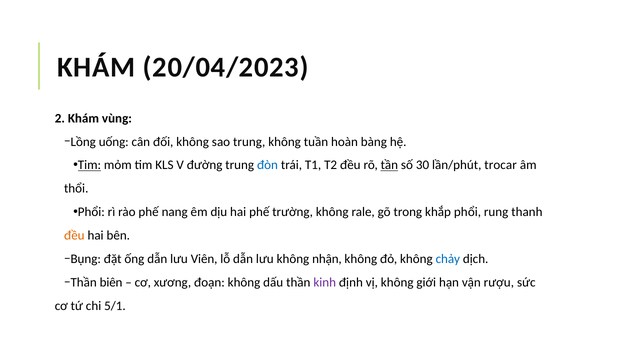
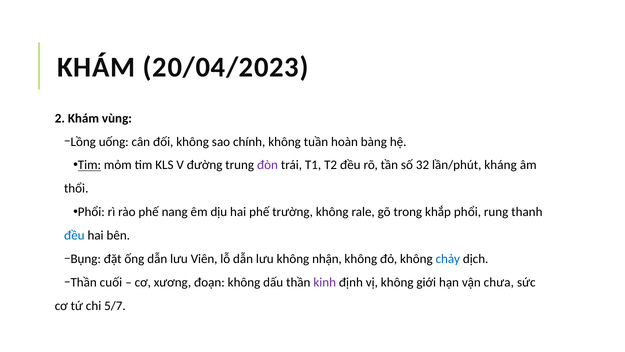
sao trung: trung -> chính (249, 142)
đòn colour: blue -> purple (267, 165)
tần underline: present -> none (389, 165)
30: 30 -> 32 (423, 165)
trocar: trocar -> kháng (501, 165)
đều colour: orange -> blue (74, 235)
biên: biên -> cuối (111, 282)
rượu: rượu -> chưa (499, 282)
5/1: 5/1 -> 5/7 (115, 306)
